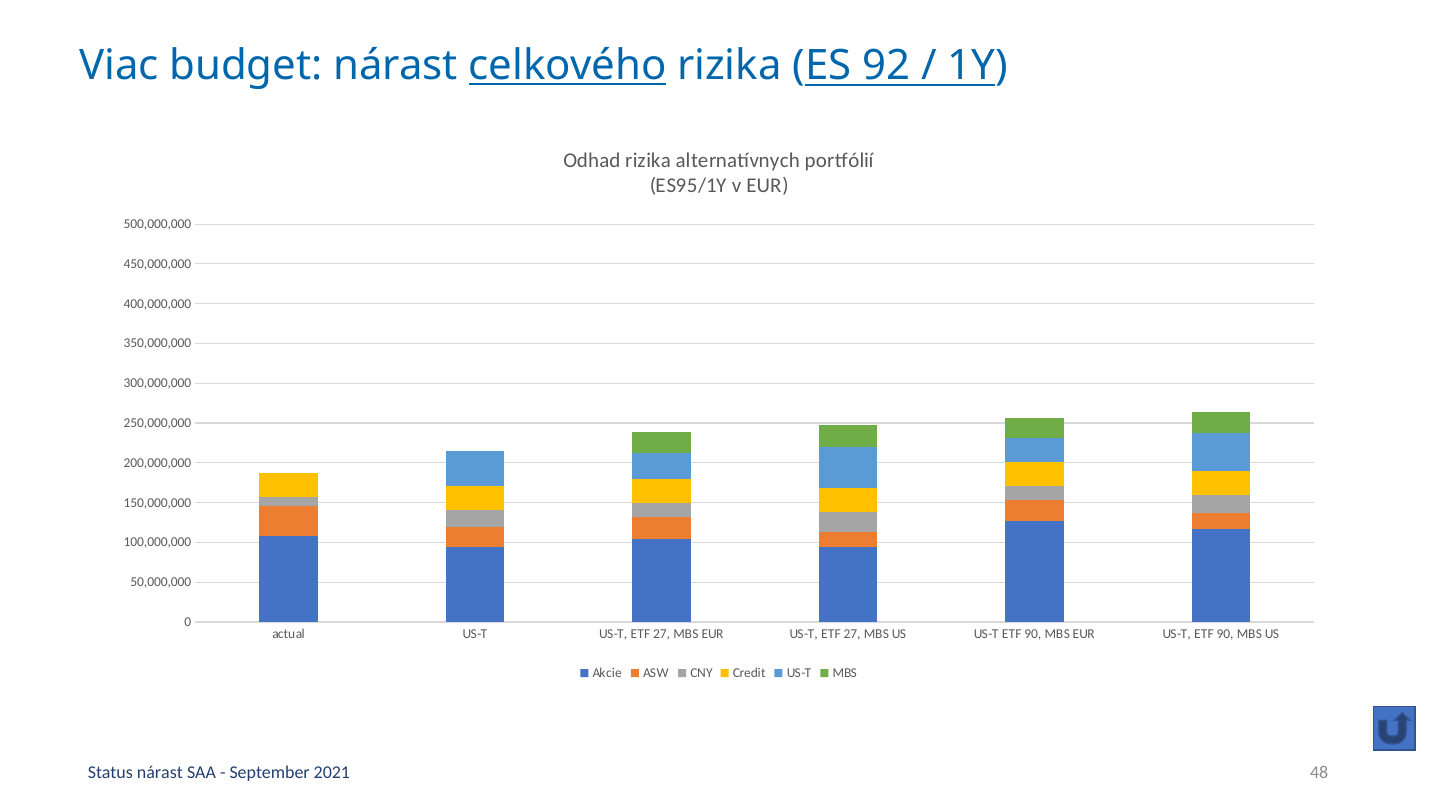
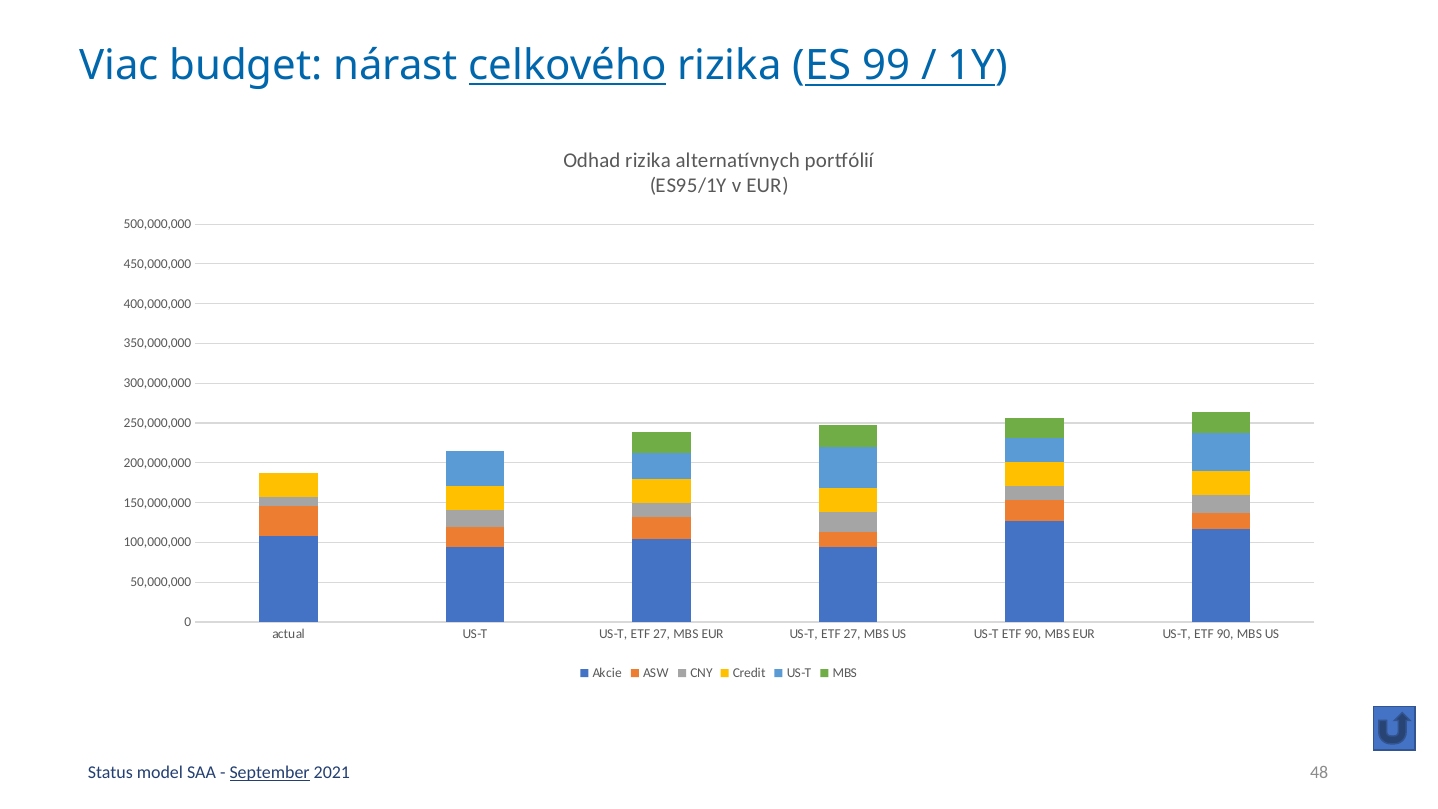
92: 92 -> 99 (886, 66)
Status nárast: nárast -> model (160, 772)
September underline: none -> present (270, 772)
